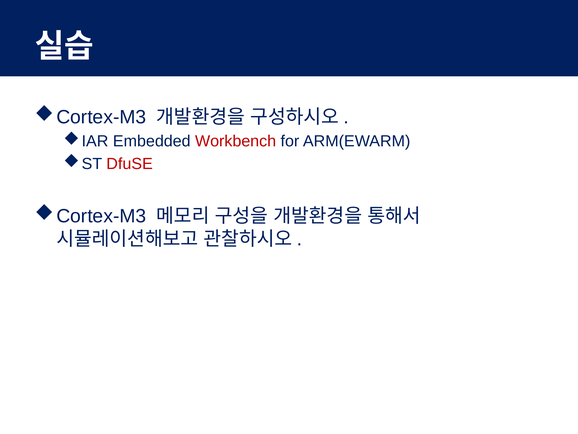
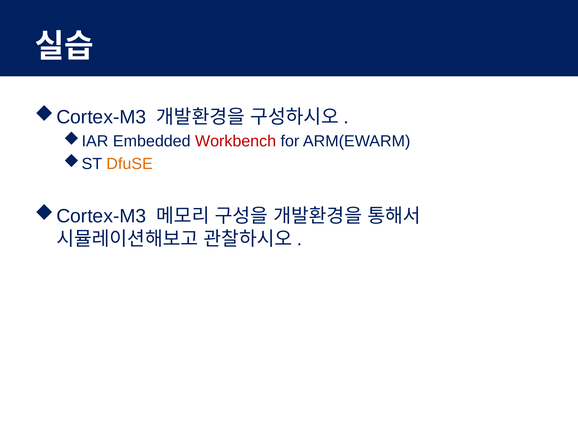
DfuSE colour: red -> orange (130, 164)
